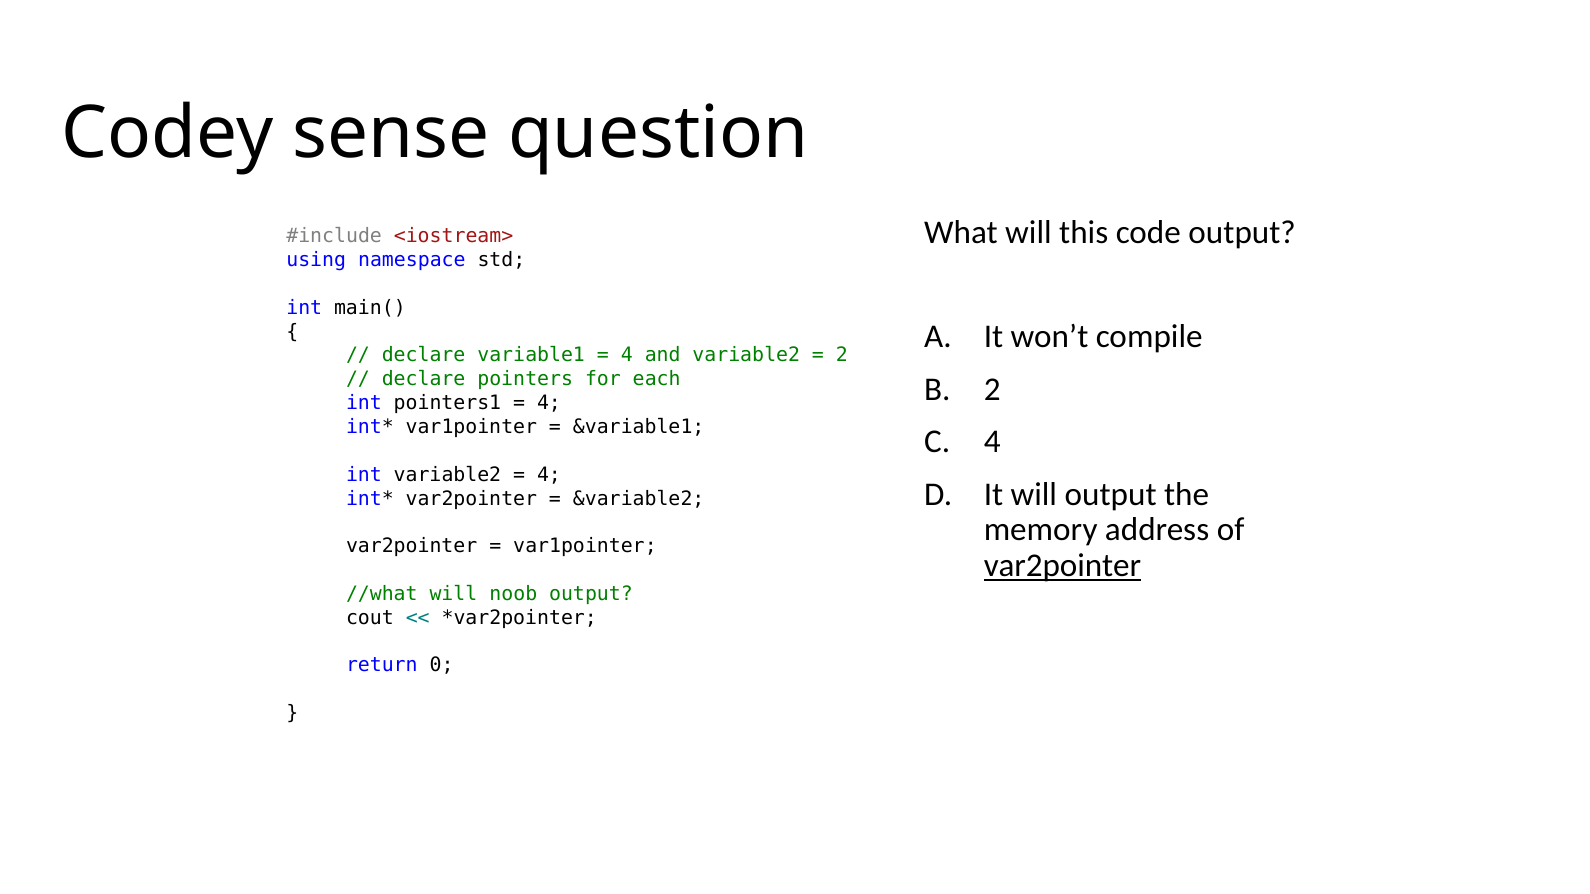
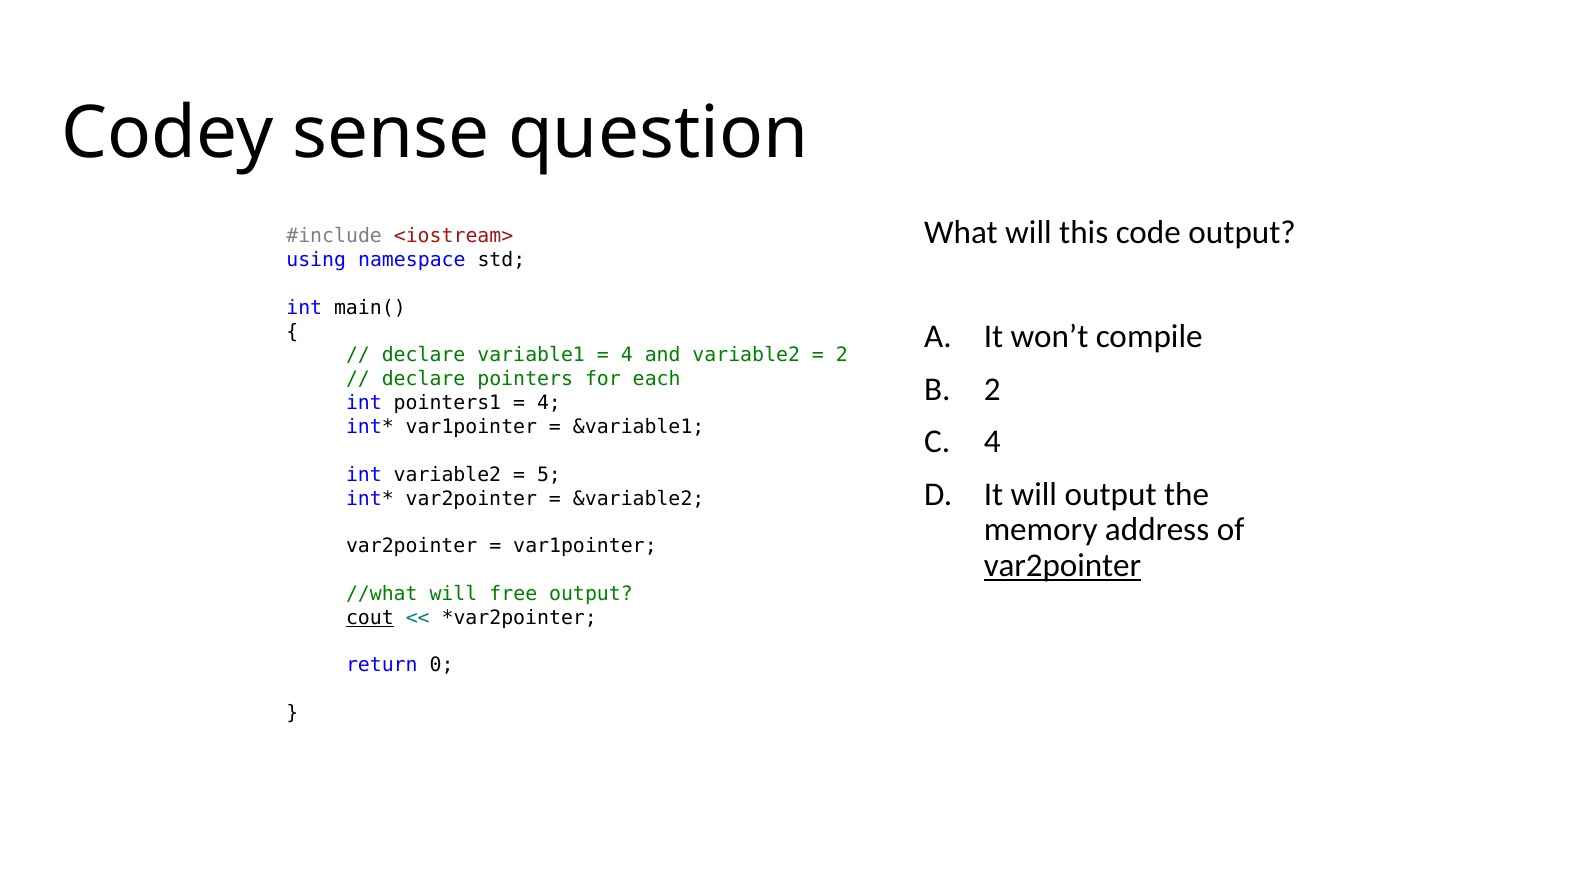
4: 4 -> 5 (549, 475)
noob: noob -> free (513, 594)
cout underline: none -> present (370, 618)
